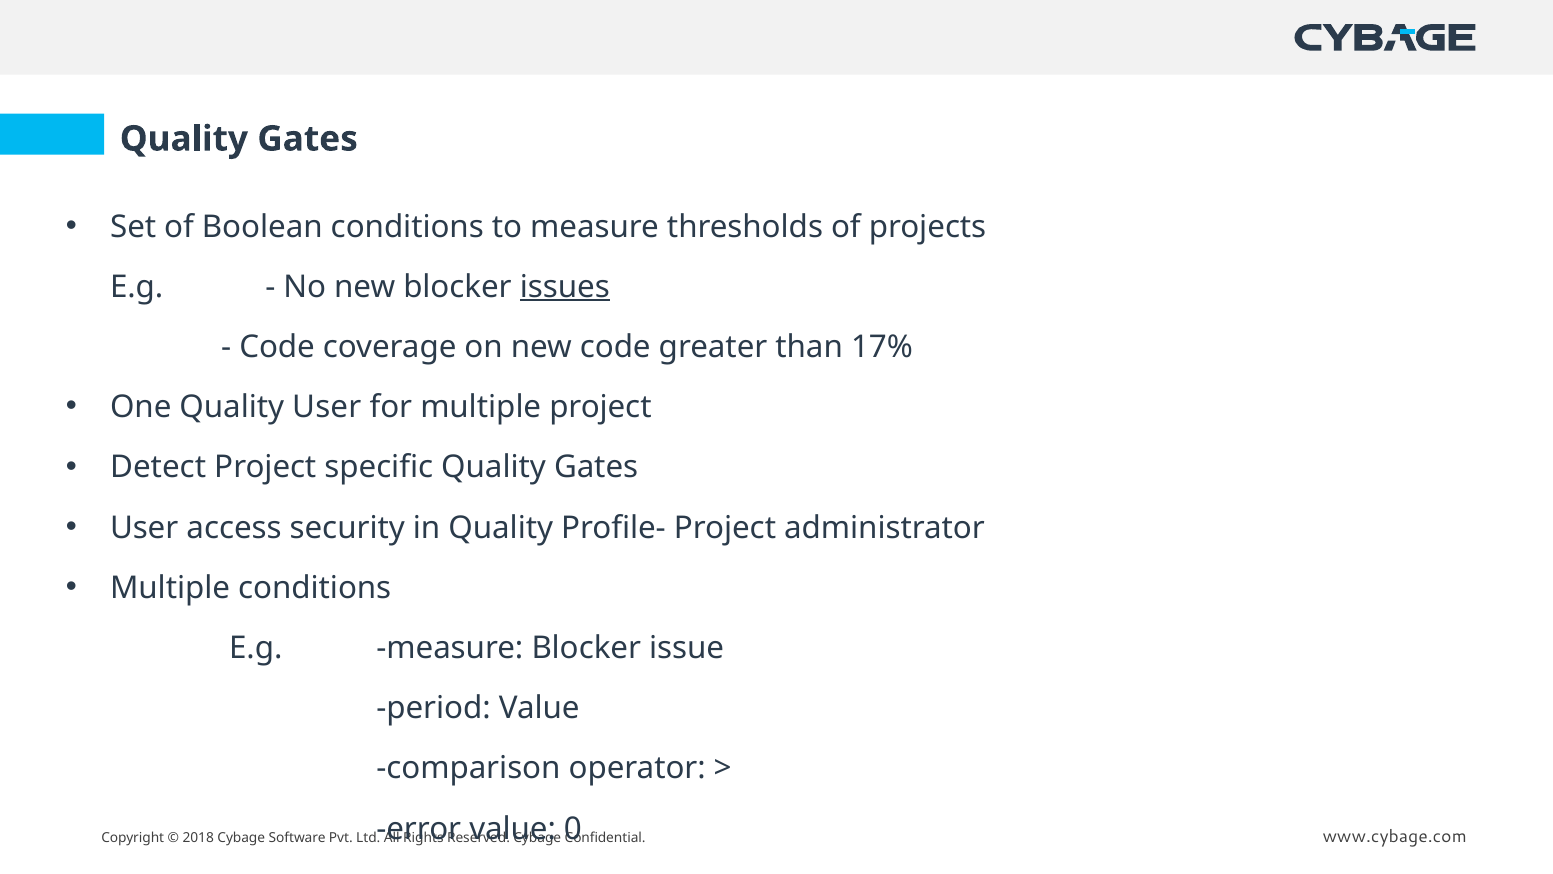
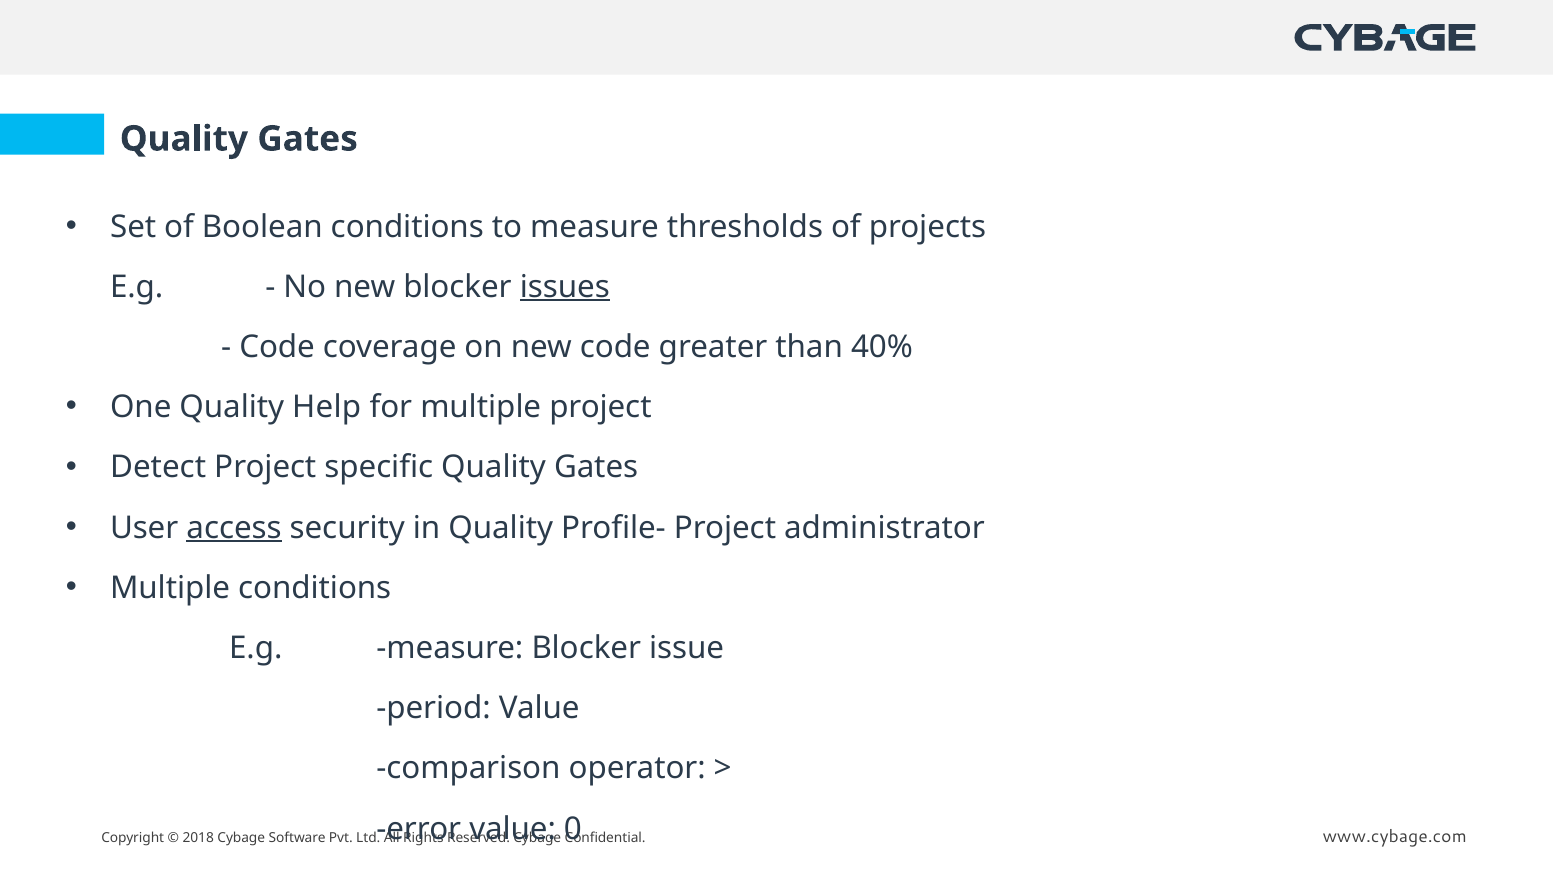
17%: 17% -> 40% (882, 347)
Quality User: User -> Help (327, 407)
access underline: none -> present (234, 528)
